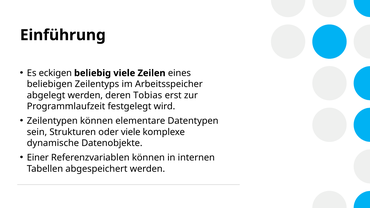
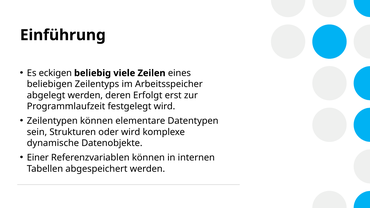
Tobias: Tobias -> Erfolgt (148, 95)
oder viele: viele -> wird (131, 132)
